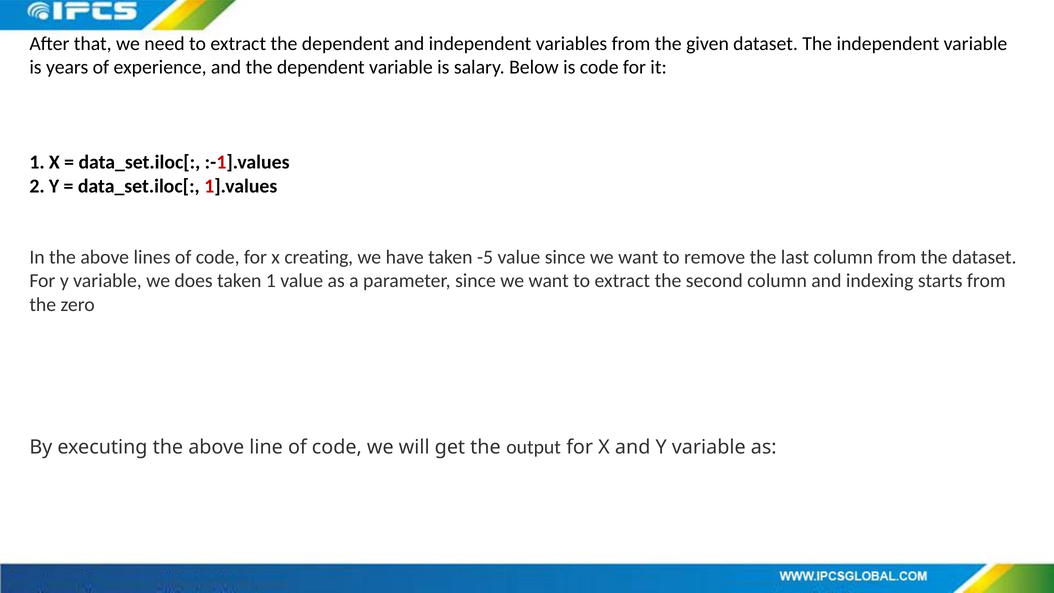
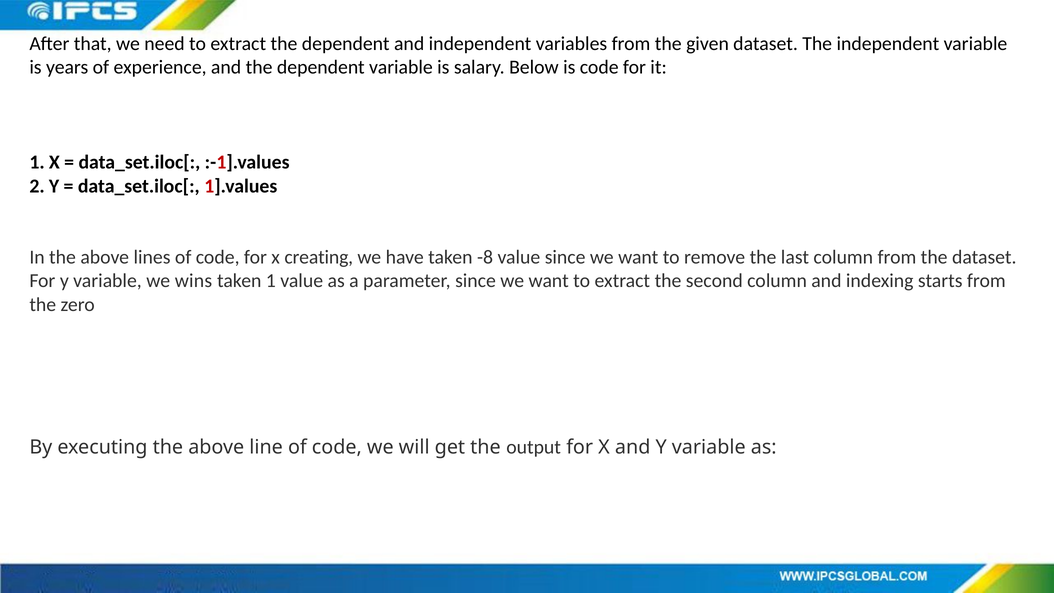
-5: -5 -> -8 (485, 257)
does: does -> wins (193, 281)
